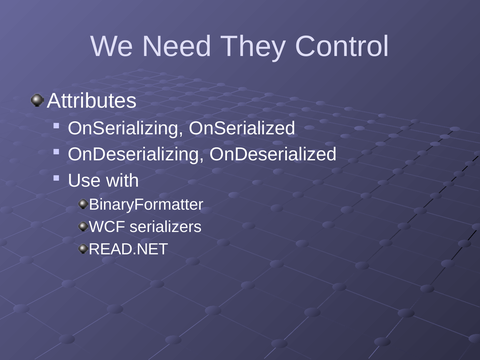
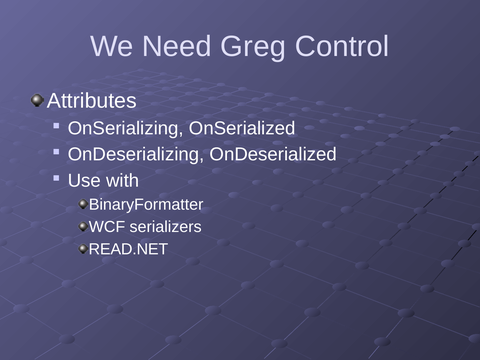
They: They -> Greg (253, 46)
